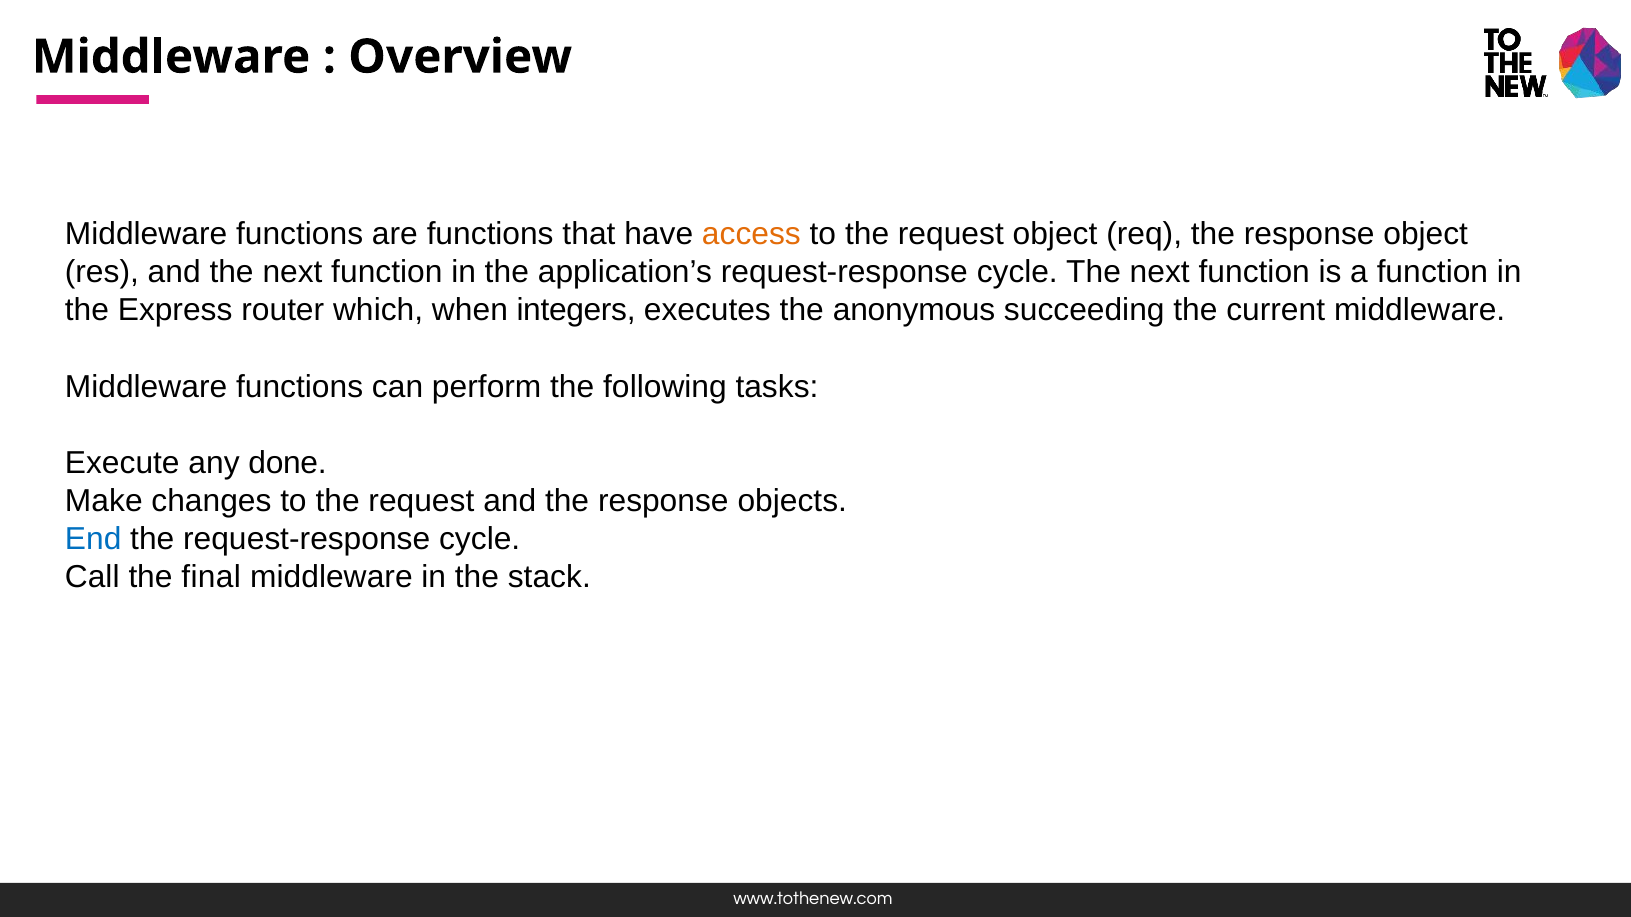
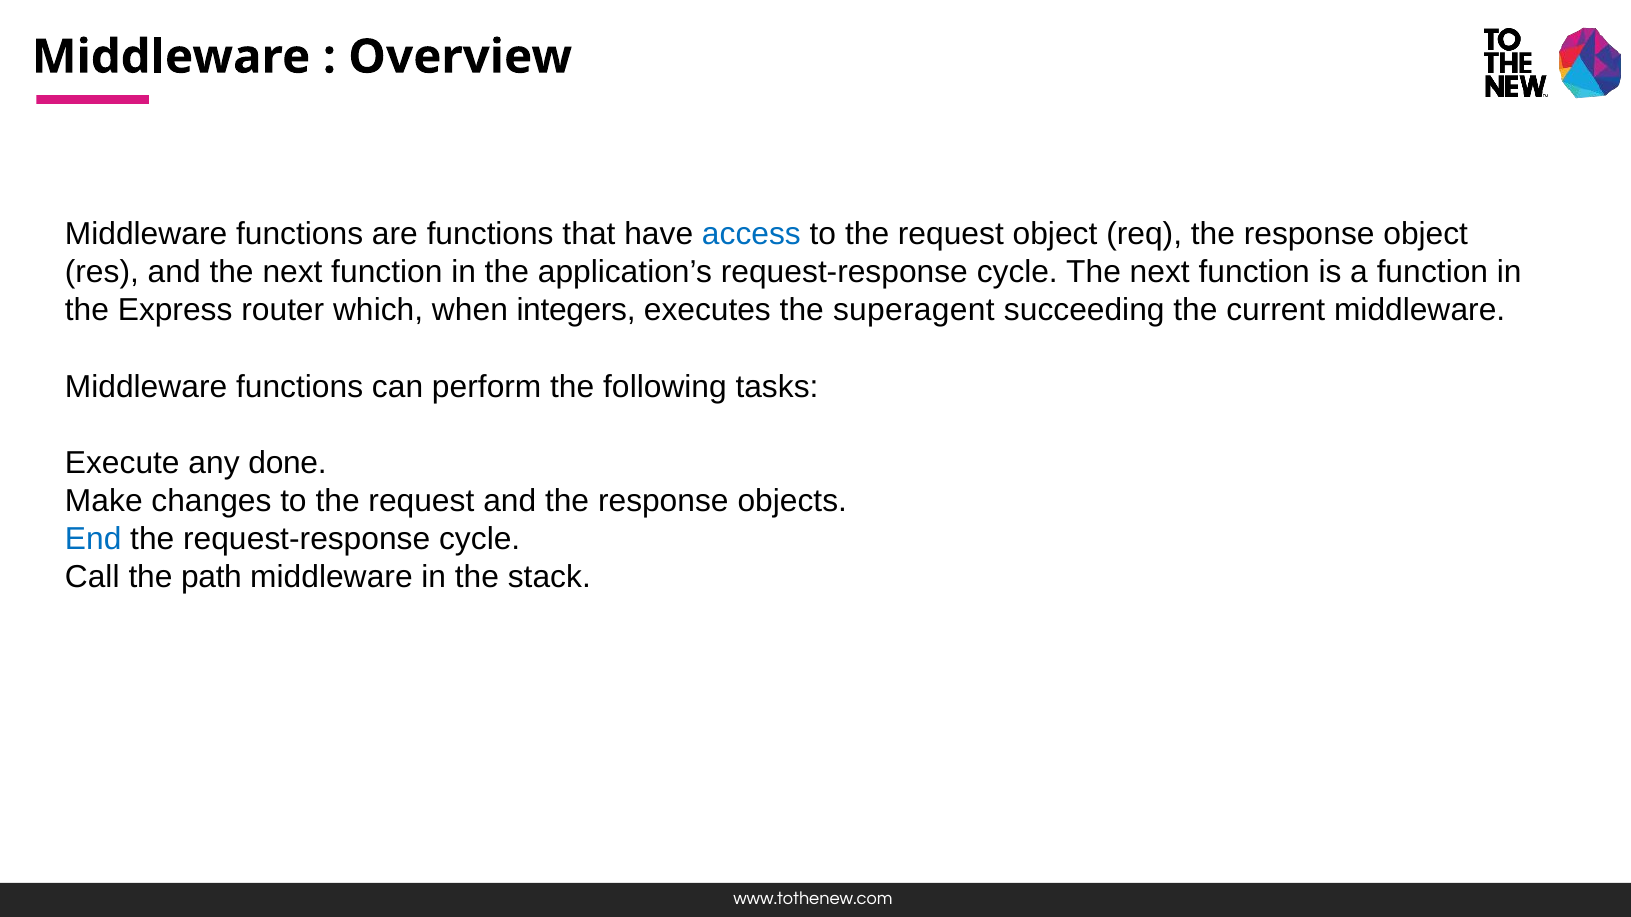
access colour: orange -> blue (751, 235)
anonymous: anonymous -> superagent (914, 311)
final: final -> path (211, 577)
